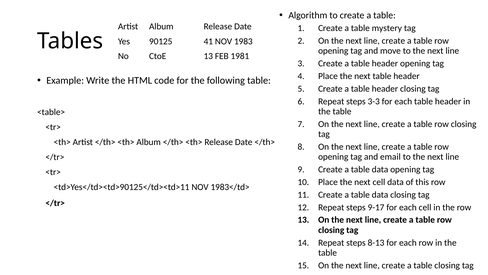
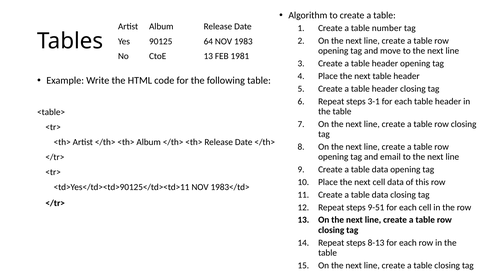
mystery: mystery -> number (387, 28)
41: 41 -> 64 (208, 41)
3-3: 3-3 -> 3-1 (374, 101)
9-17: 9-17 -> 9-51 (376, 207)
